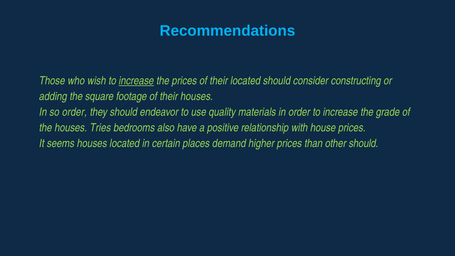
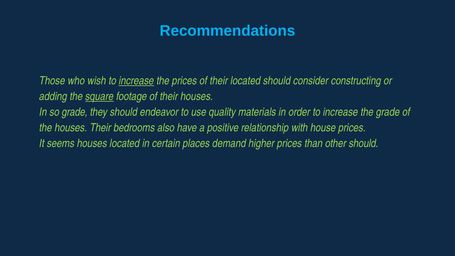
square underline: none -> present (99, 96)
so order: order -> grade (75, 112)
houses Tries: Tries -> Their (100, 128)
